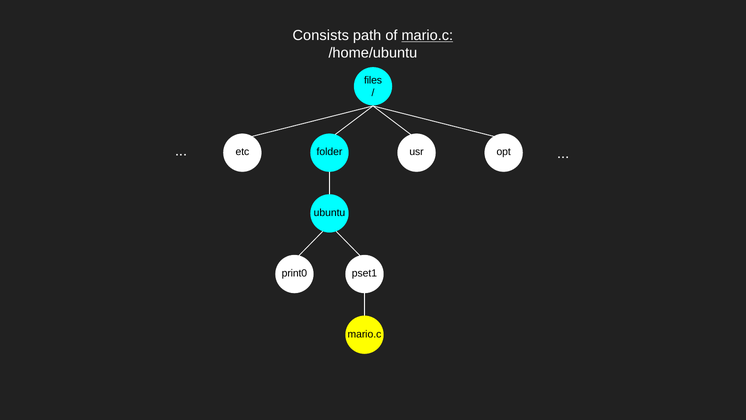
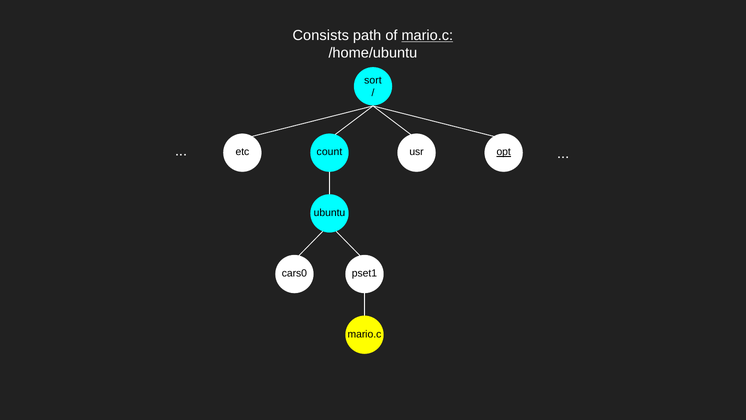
files: files -> sort (373, 80)
folder: folder -> count (329, 152)
opt underline: none -> present (504, 152)
print0: print0 -> cars0 (294, 273)
